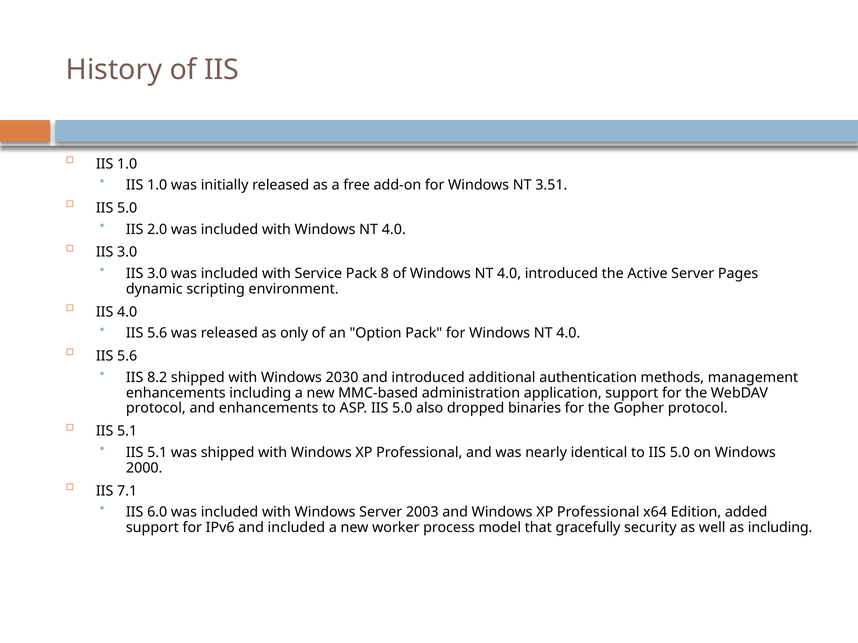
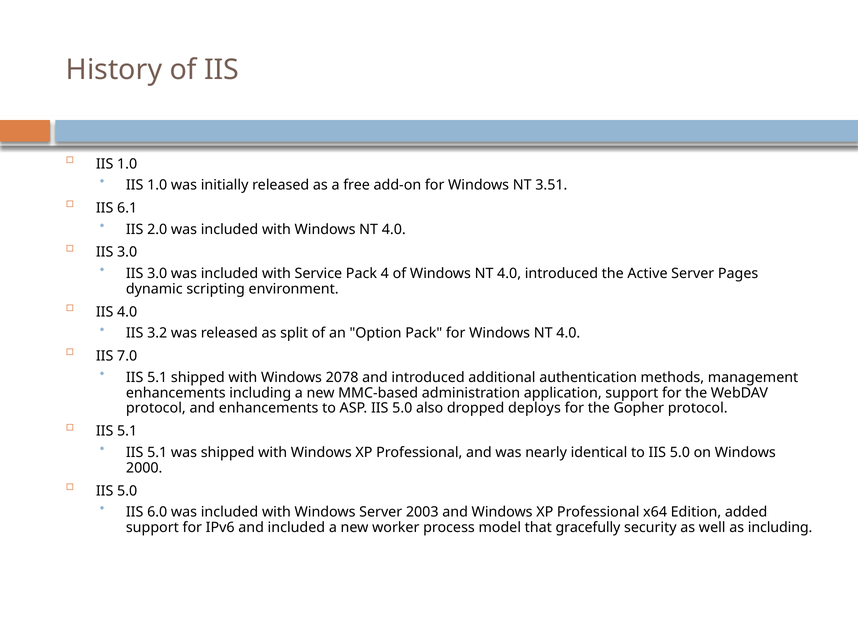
5.0: 5.0 -> 6.1 (127, 208)
8: 8 -> 4 (385, 274)
5.6: 5.6 -> 3.2 (157, 333)
only: only -> split (294, 333)
5.6: 5.6 -> 7.0 (127, 356)
8.2: 8.2 -> 5.1 (157, 378)
2030: 2030 -> 2078 (342, 378)
binaries: binaries -> deploys (534, 409)
7.1: 7.1 -> 5.0 (127, 491)
